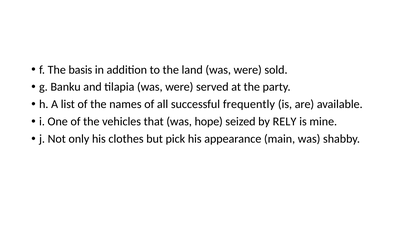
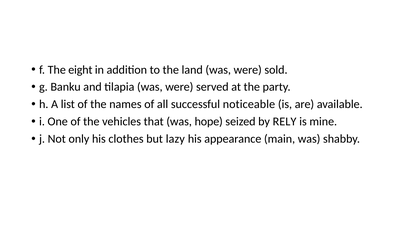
basis: basis -> eight (80, 70)
frequently: frequently -> noticeable (249, 104)
pick: pick -> lazy (175, 139)
